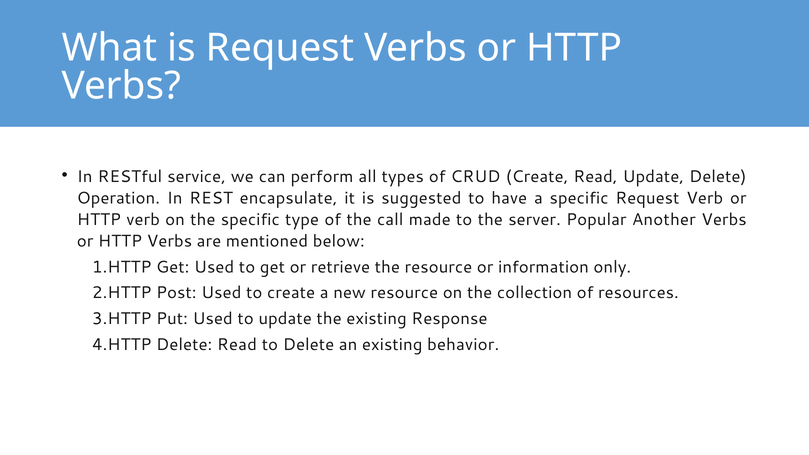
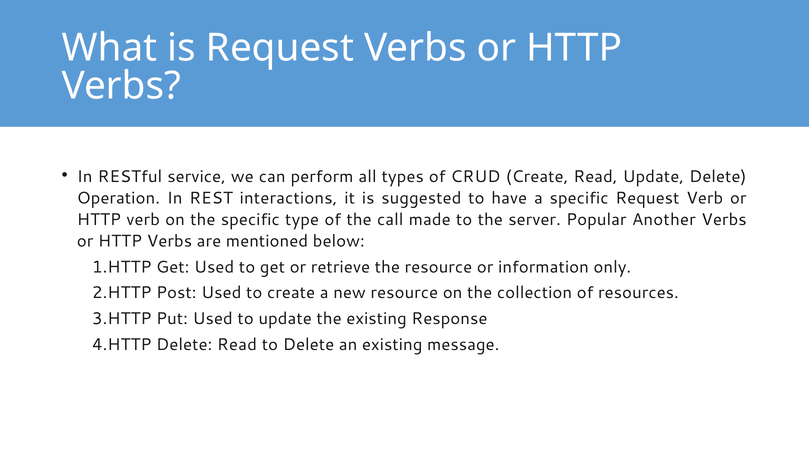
encapsulate: encapsulate -> interactions (289, 198)
behavior: behavior -> message (463, 345)
